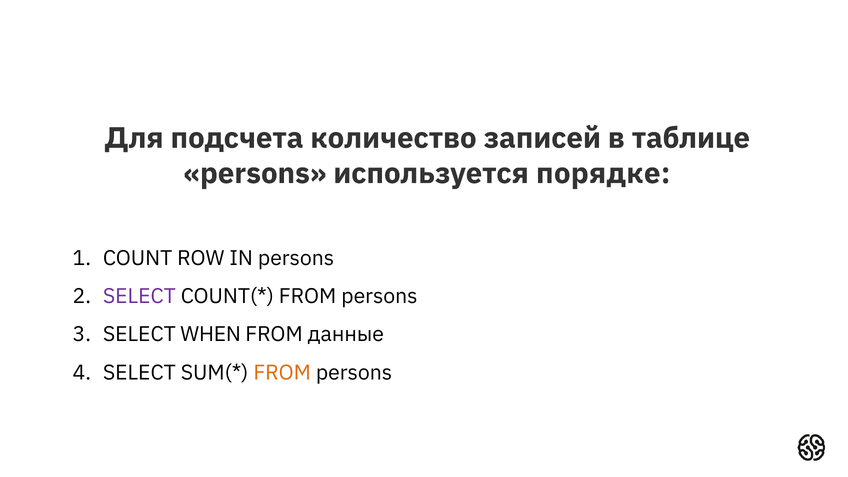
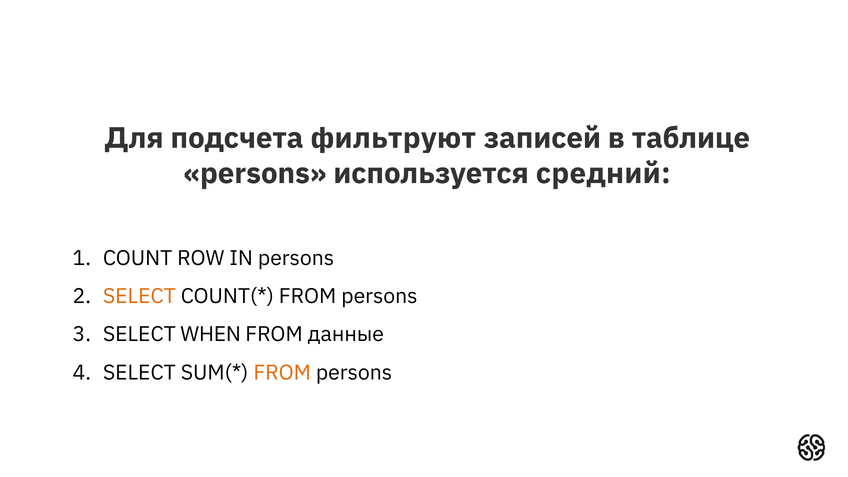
количество: количество -> фильтруют (393, 138)
порядке: порядке -> средний (603, 173)
SELECT colour: purple -> orange (139, 296)
